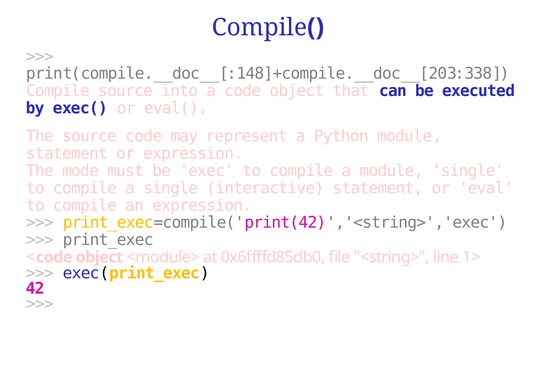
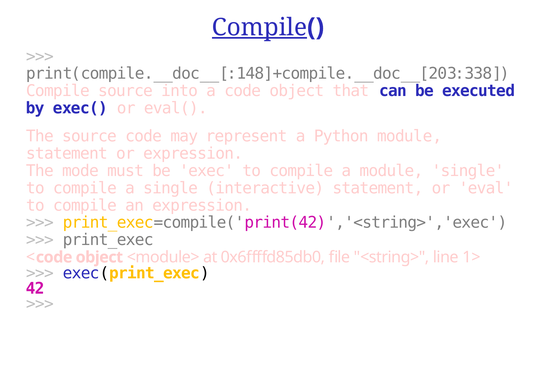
Compile underline: none -> present (259, 27)
